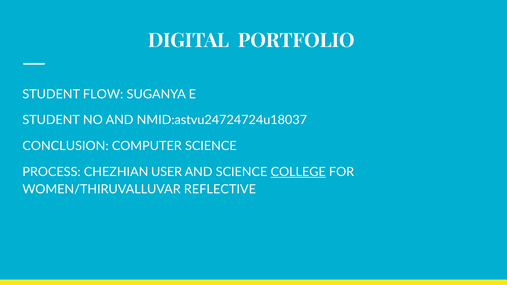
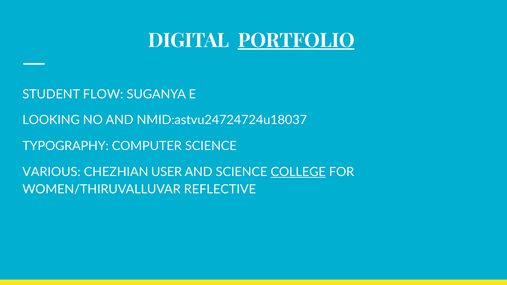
PORTFOLIO underline: none -> present (296, 41)
STUDENT: STUDENT -> LOOKING (51, 120)
CONCLUSION: CONCLUSION -> TYPOGRAPHY (66, 146)
PROCESS: PROCESS -> VARIOUS (51, 172)
